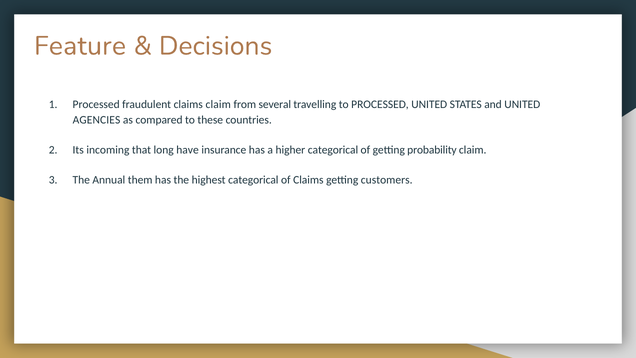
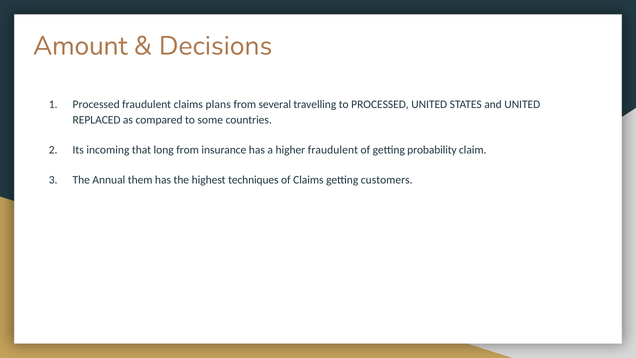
Feature: Feature -> Amount (80, 46)
claims claim: claim -> plans (218, 104)
AGENCIES: AGENCIES -> REPLACED (97, 120)
these: these -> some (210, 120)
long have: have -> from (188, 150)
higher categorical: categorical -> fraudulent (333, 150)
highest categorical: categorical -> techniques (253, 180)
